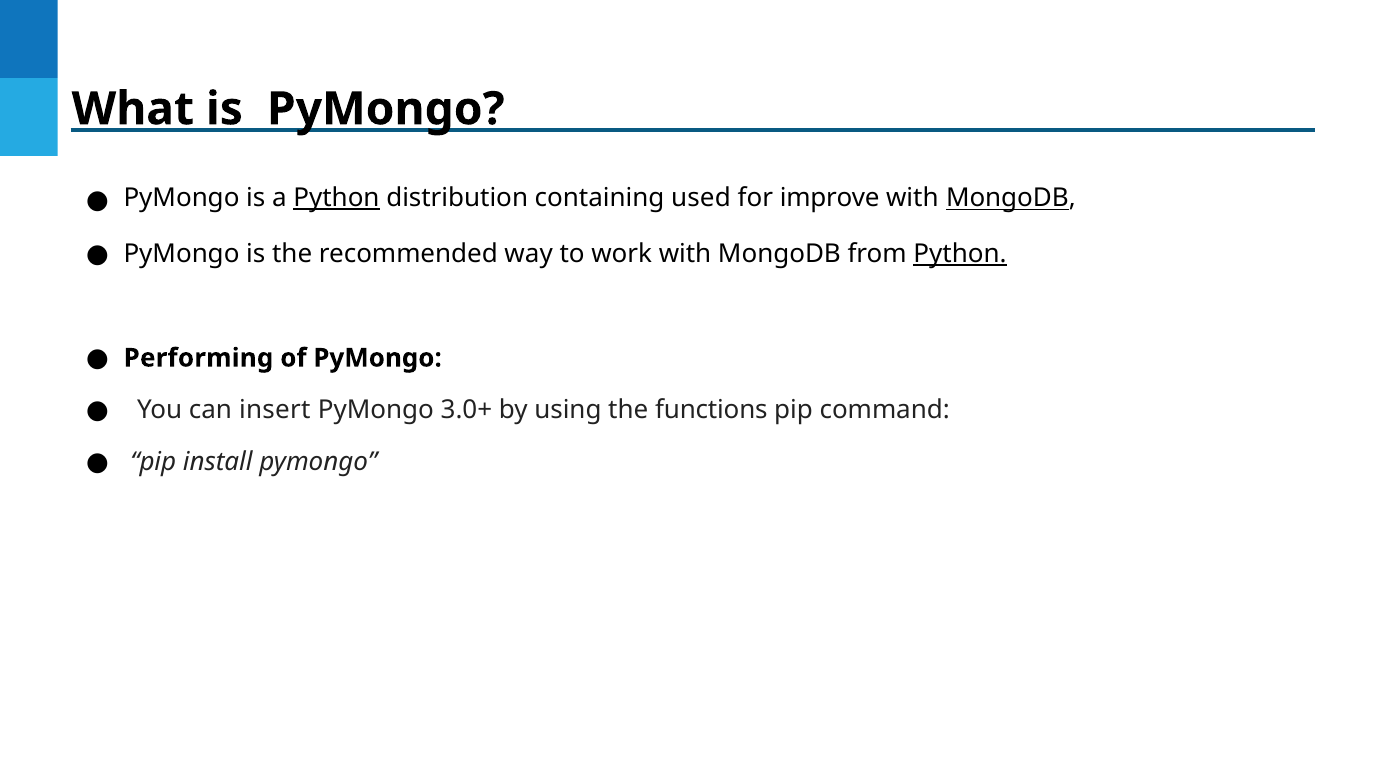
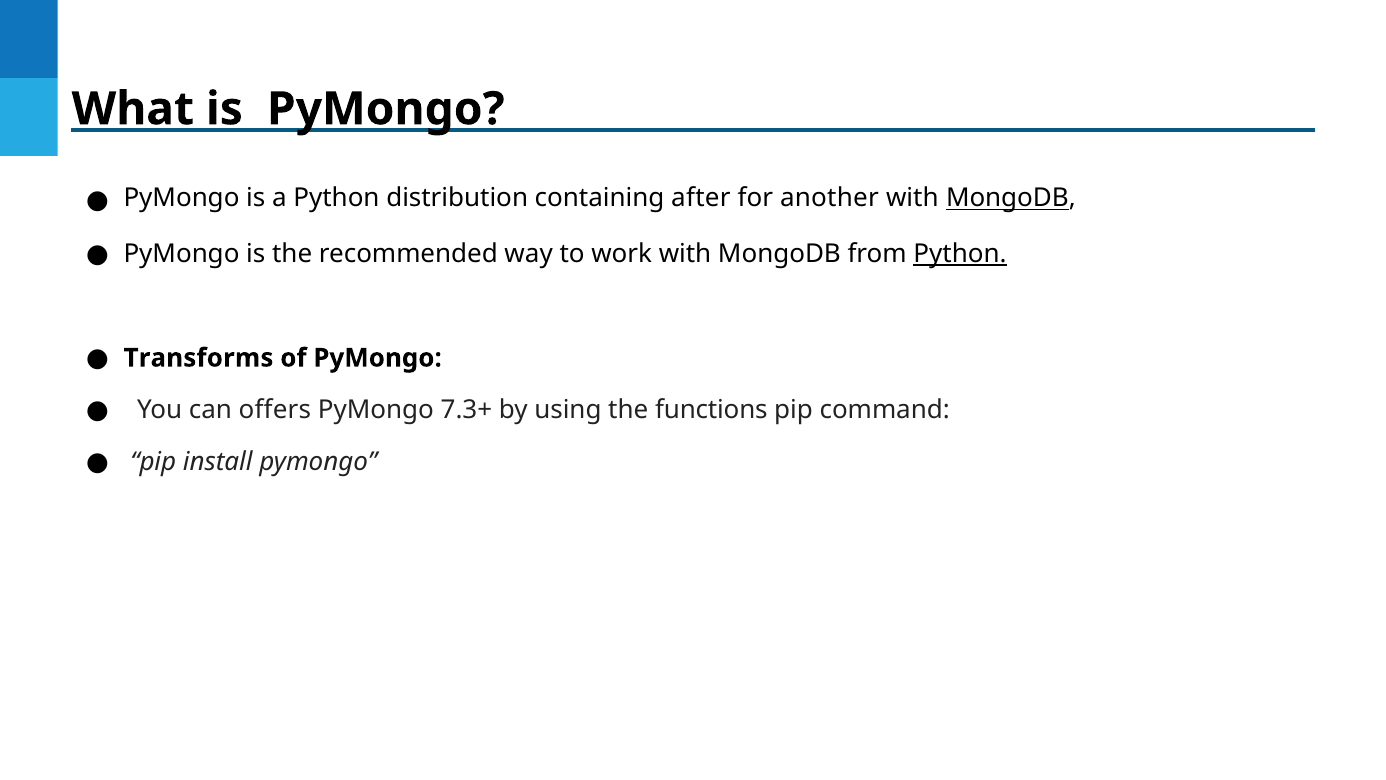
Python underline: present -> none (336, 198)
used: used -> after (701, 198)
improve: improve -> another (829, 198)
Performing: Performing -> Transforms (199, 358)
insert: insert -> offers (275, 410)
3.0+: 3.0+ -> 7.3+ (466, 410)
